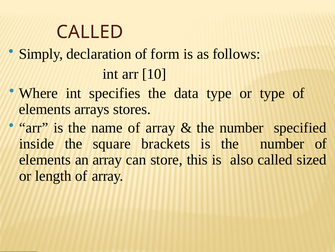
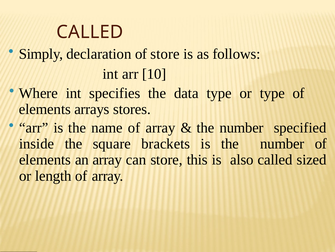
of form: form -> store (165, 54)
